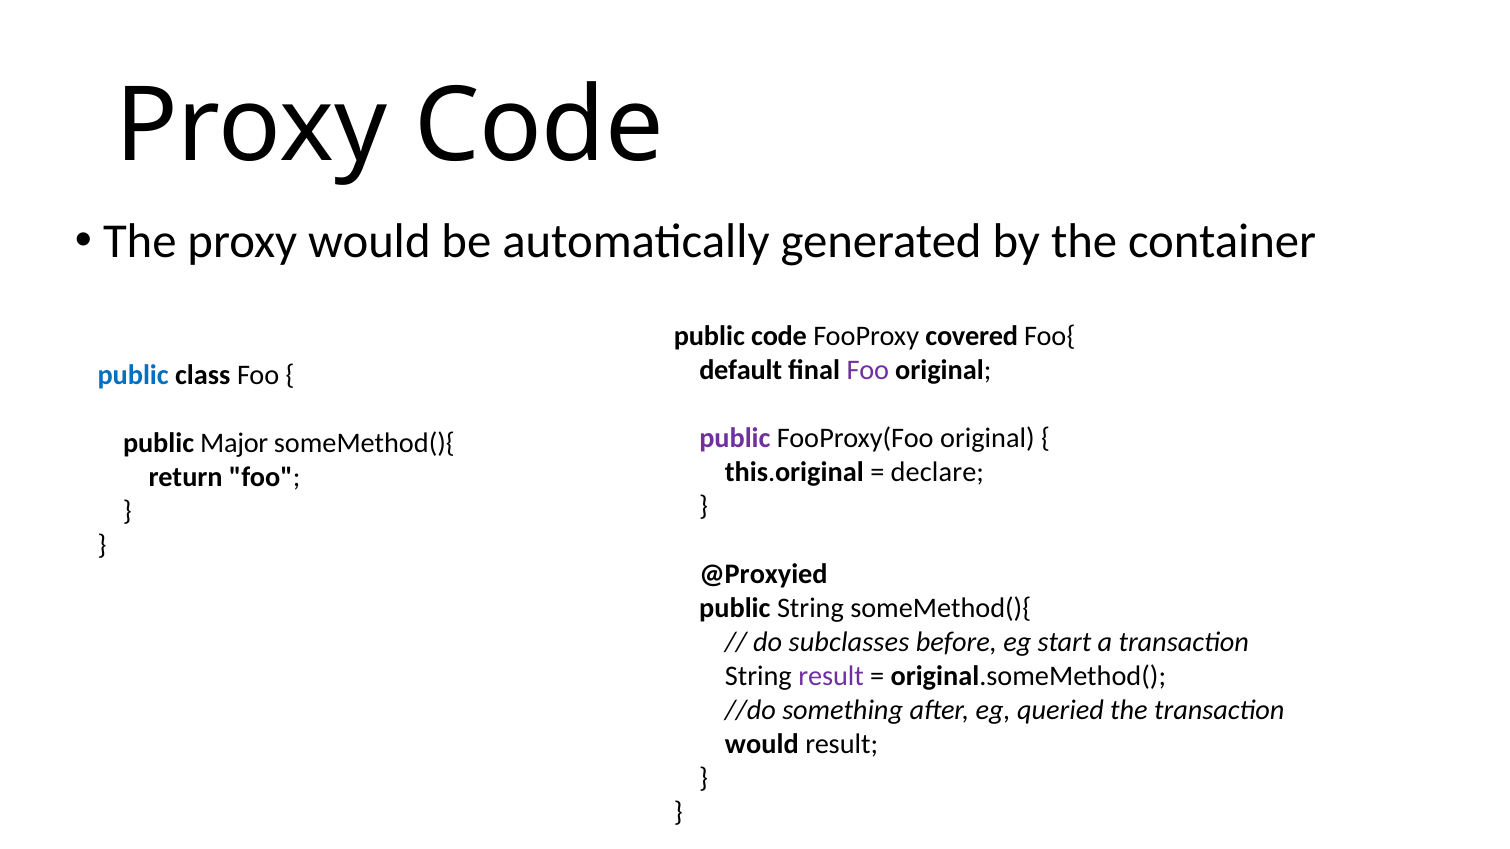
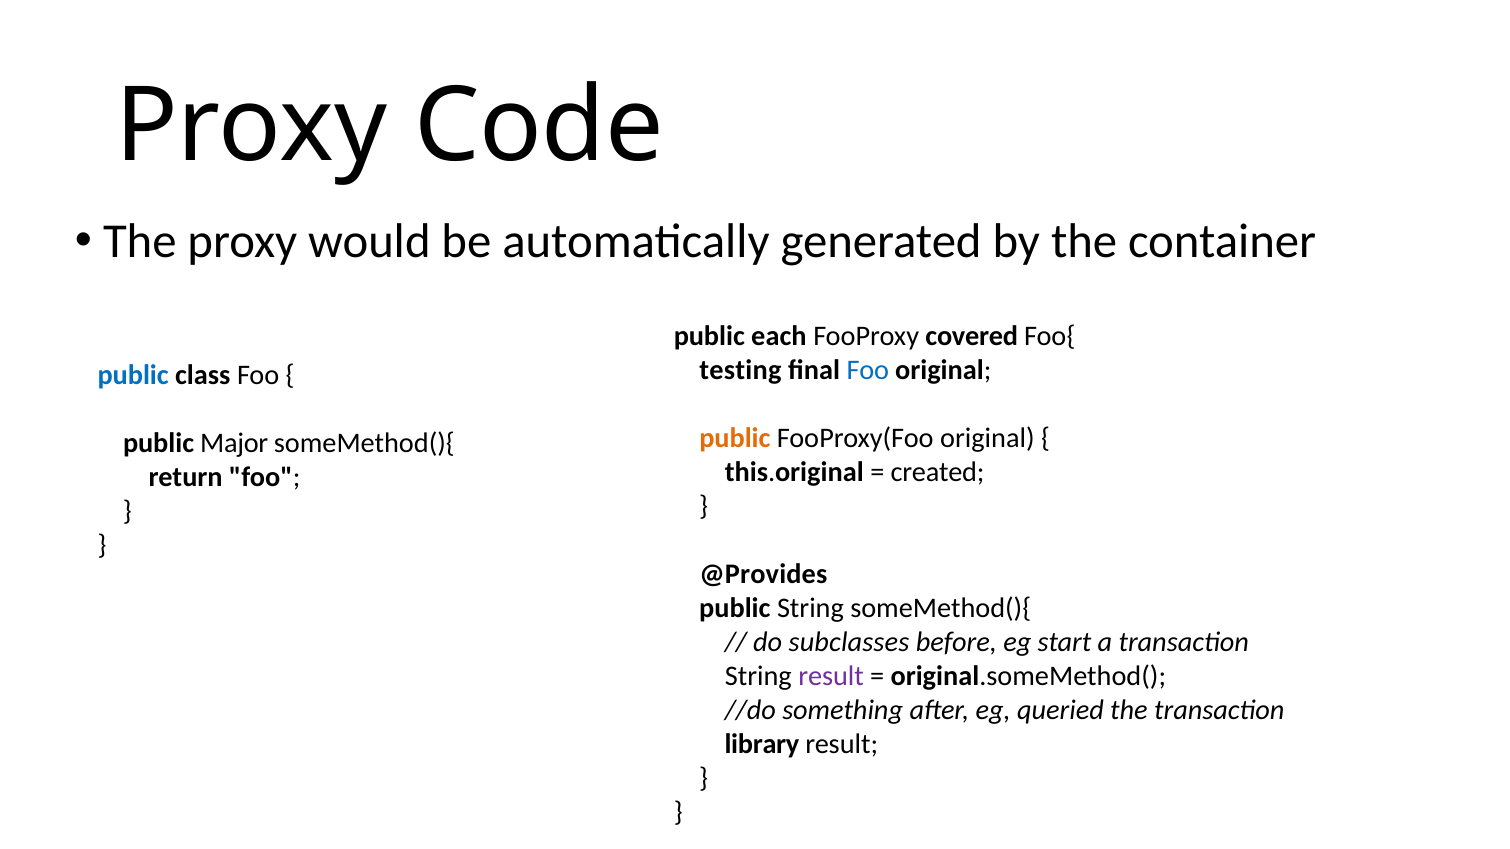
public code: code -> each (779, 337)
default: default -> testing (740, 370)
Foo colour: purple -> blue (868, 370)
public colour: purple -> orange (735, 438)
declare: declare -> created (938, 472)
@Proxyied: @Proxyied -> @Provides (763, 574)
would: would -> library (762, 744)
